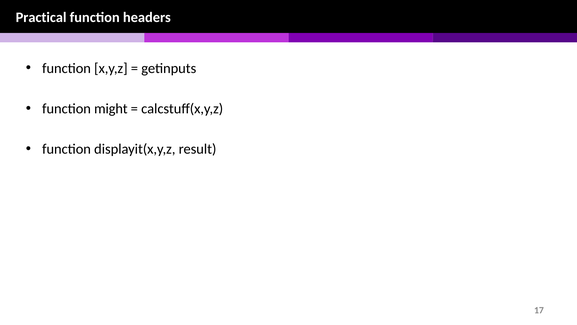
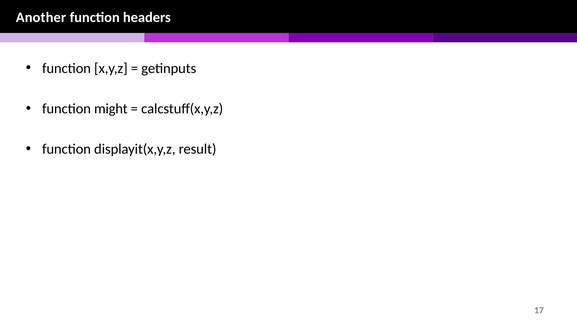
Practical: Practical -> Another (41, 18)
